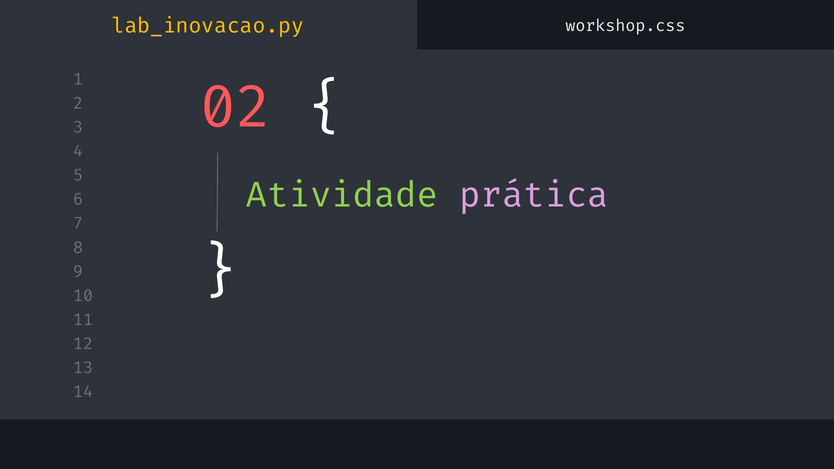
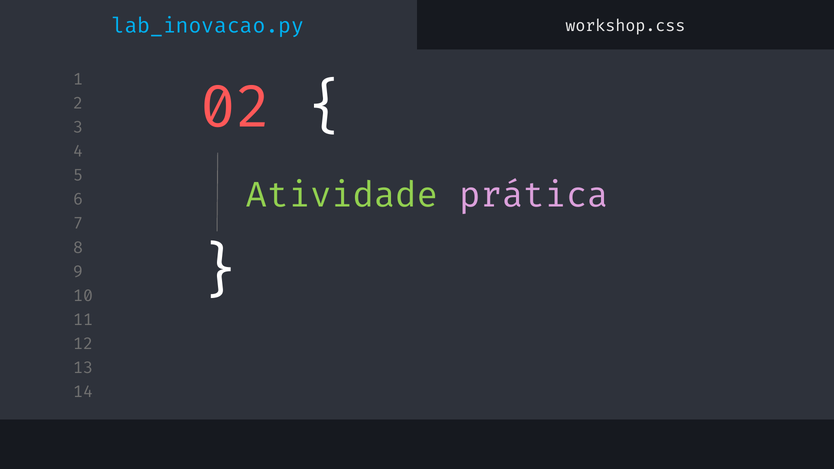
lab_inovacao.py colour: yellow -> light blue (208, 26)
